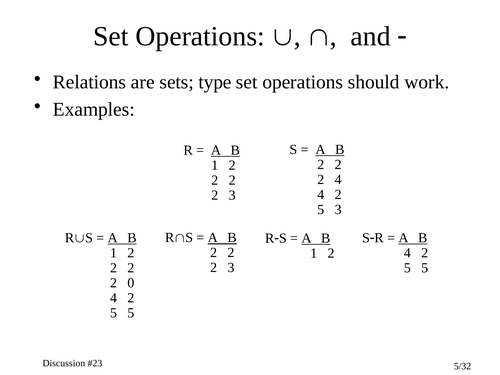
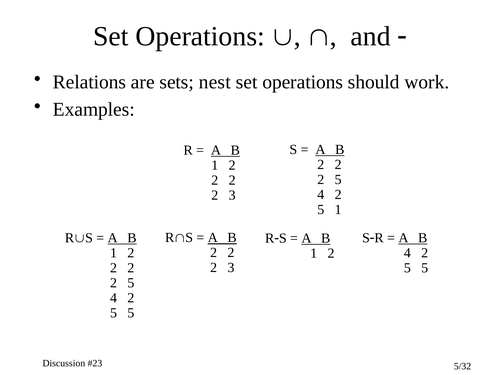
type: type -> nest (215, 82)
4: 4 -> 5 (338, 179)
5 3: 3 -> 1 (338, 209)
0: 0 -> 5 (131, 283)
